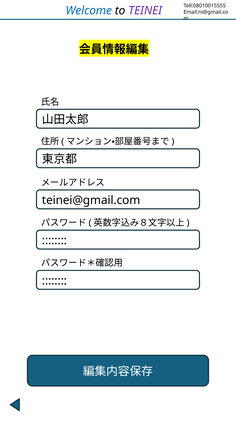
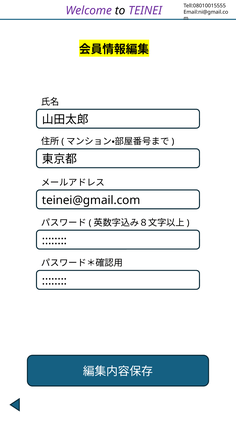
Welcome colour: blue -> purple (89, 11)
